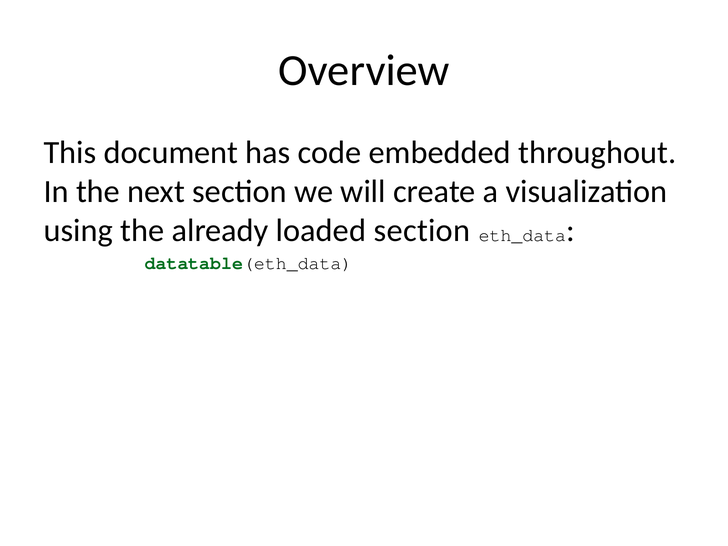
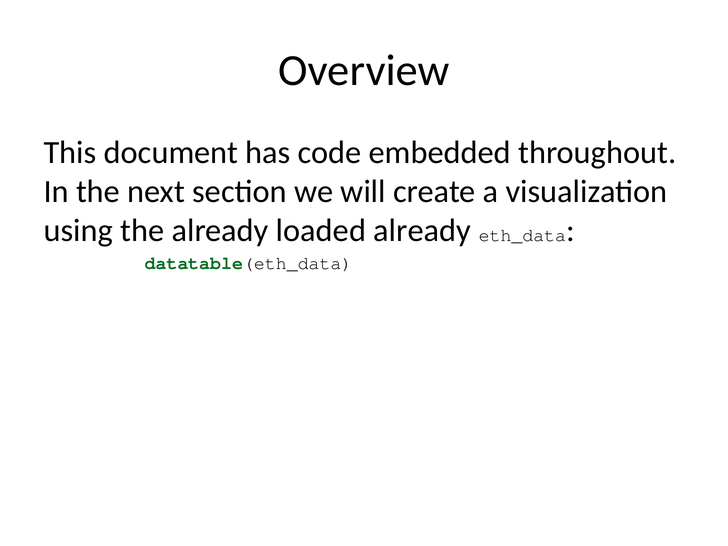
loaded section: section -> already (422, 230)
